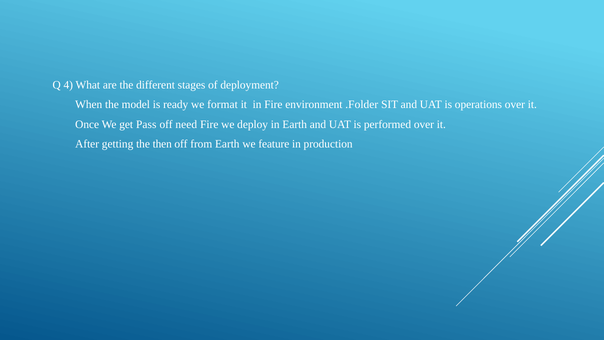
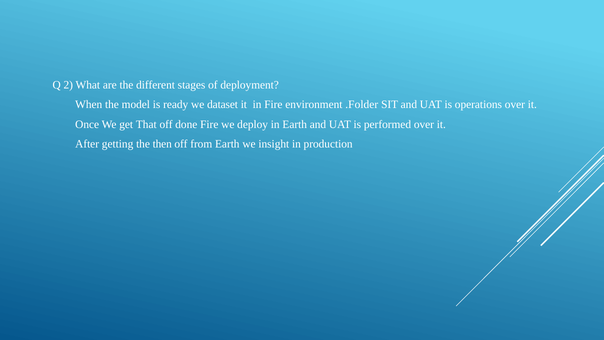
4: 4 -> 2 (68, 85)
format: format -> dataset (223, 105)
Pass: Pass -> That (146, 124)
need: need -> done (186, 124)
feature: feature -> insight (274, 144)
